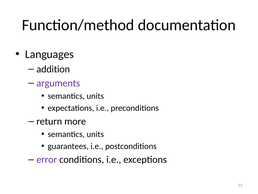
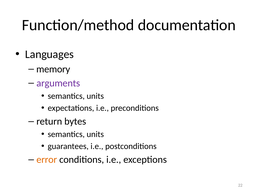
addition: addition -> memory (53, 69)
more: more -> bytes (75, 121)
error colour: purple -> orange (47, 159)
